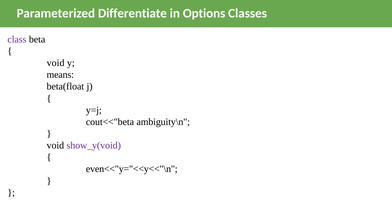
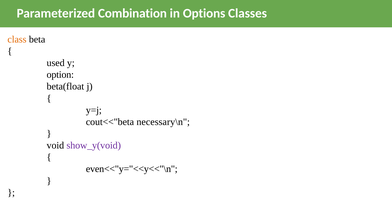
Differentiate: Differentiate -> Combination (132, 13)
class colour: purple -> orange (17, 39)
void: void -> used (56, 63)
means: means -> option (60, 75)
ambiguity\n: ambiguity\n -> necessary\n (163, 122)
